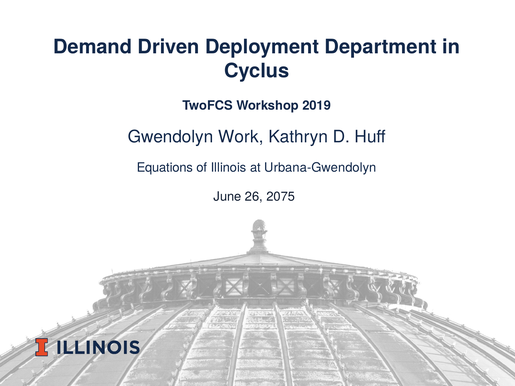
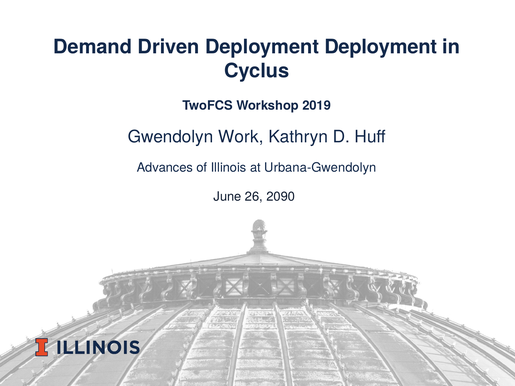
Deployment Department: Department -> Deployment (381, 47)
Equations: Equations -> Advances (165, 168)
2075: 2075 -> 2090 (281, 197)
